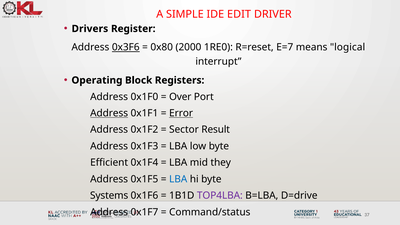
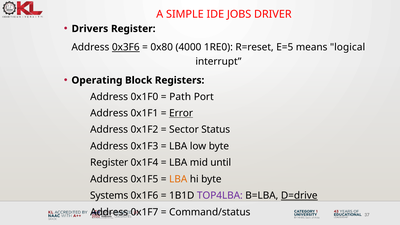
EDIT: EDIT -> JOBS (239, 14)
2000: 2000 -> 4000 (188, 47)
E=7: E=7 -> E=5 (285, 47)
Over: Over -> Path (180, 97)
Address underline: present -> none (109, 113)
Result: Result -> Status (216, 130)
Efficient: Efficient -> Register (109, 163)
they: they -> until (221, 163)
LBA colour: blue -> orange (178, 179)
D=drive underline: none -> present (299, 196)
